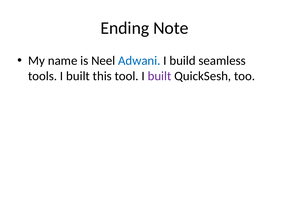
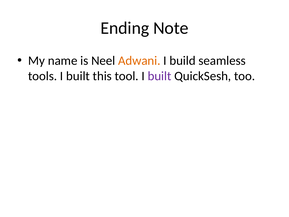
Adwani colour: blue -> orange (139, 61)
